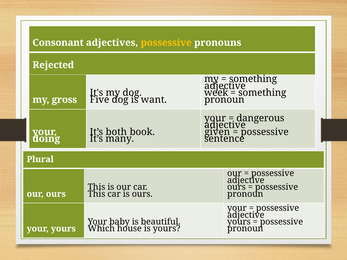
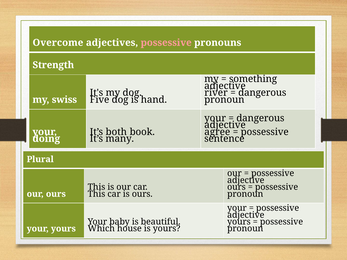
Consonant: Consonant -> Overcome (58, 43)
possessive colour: yellow -> pink (166, 43)
Rejected: Rejected -> Strength (53, 65)
week: week -> river (216, 93)
something: something -> dangerous (262, 93)
gross: gross -> swiss (64, 100)
want: want -> hand (154, 100)
given: given -> agree (217, 132)
